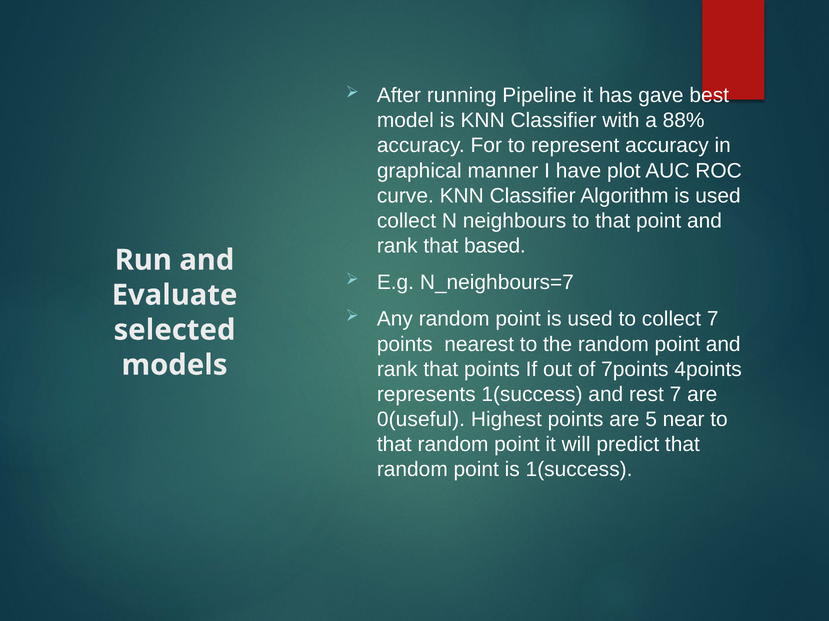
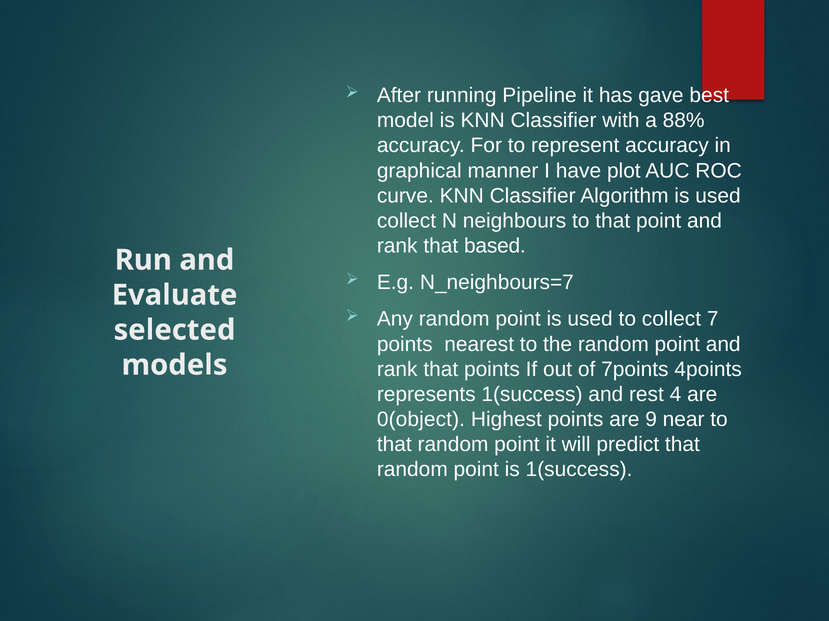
rest 7: 7 -> 4 (675, 395)
0(useful: 0(useful -> 0(object (421, 420)
5: 5 -> 9 (651, 420)
